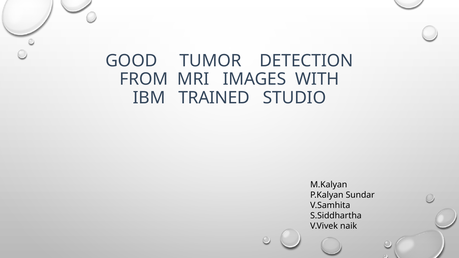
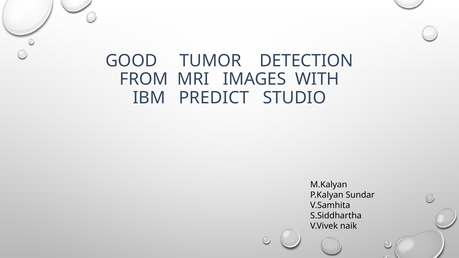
TRAINED: TRAINED -> PREDICT (214, 98)
